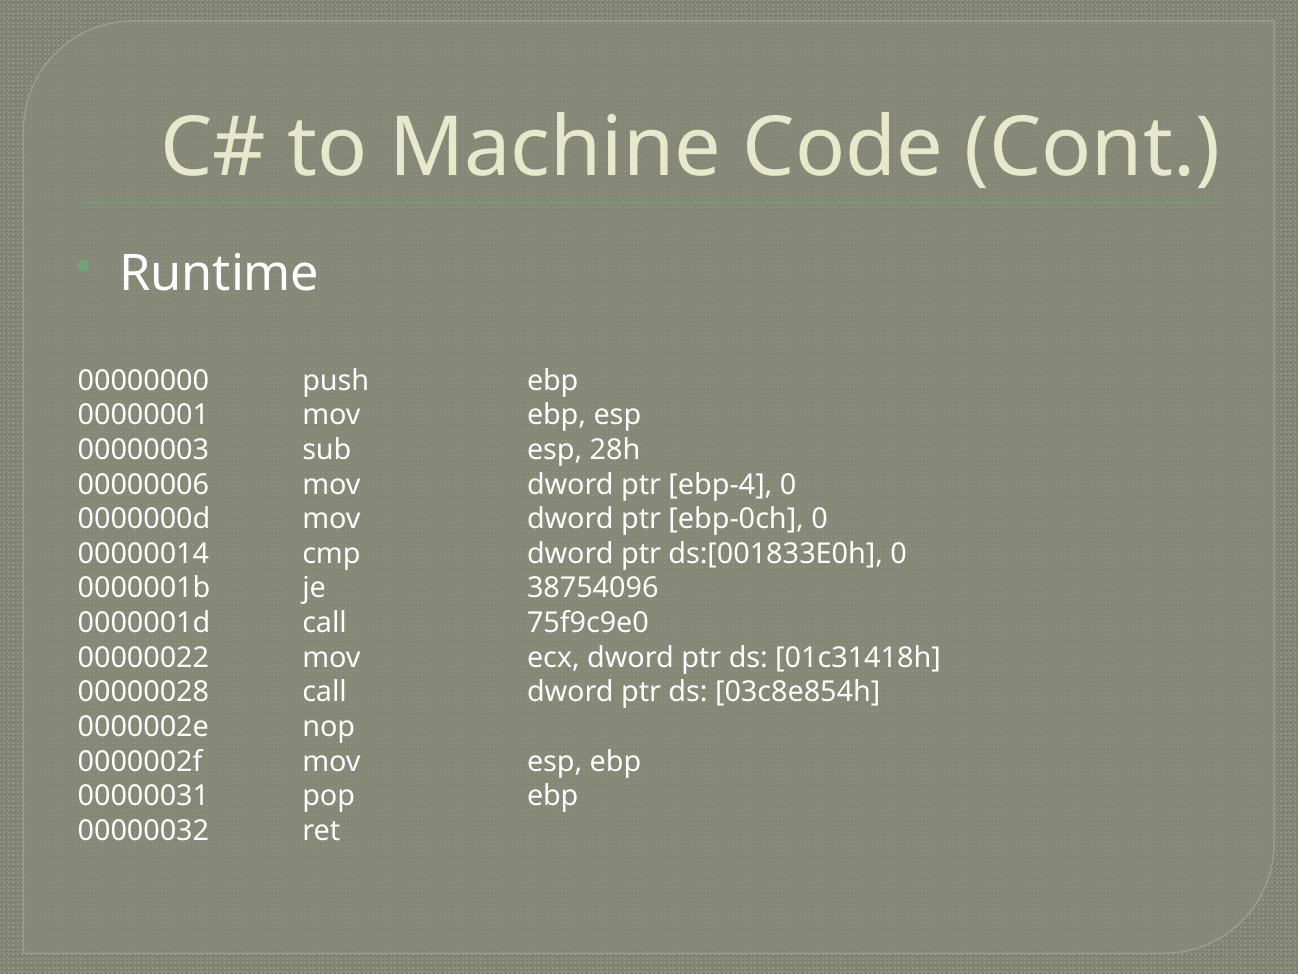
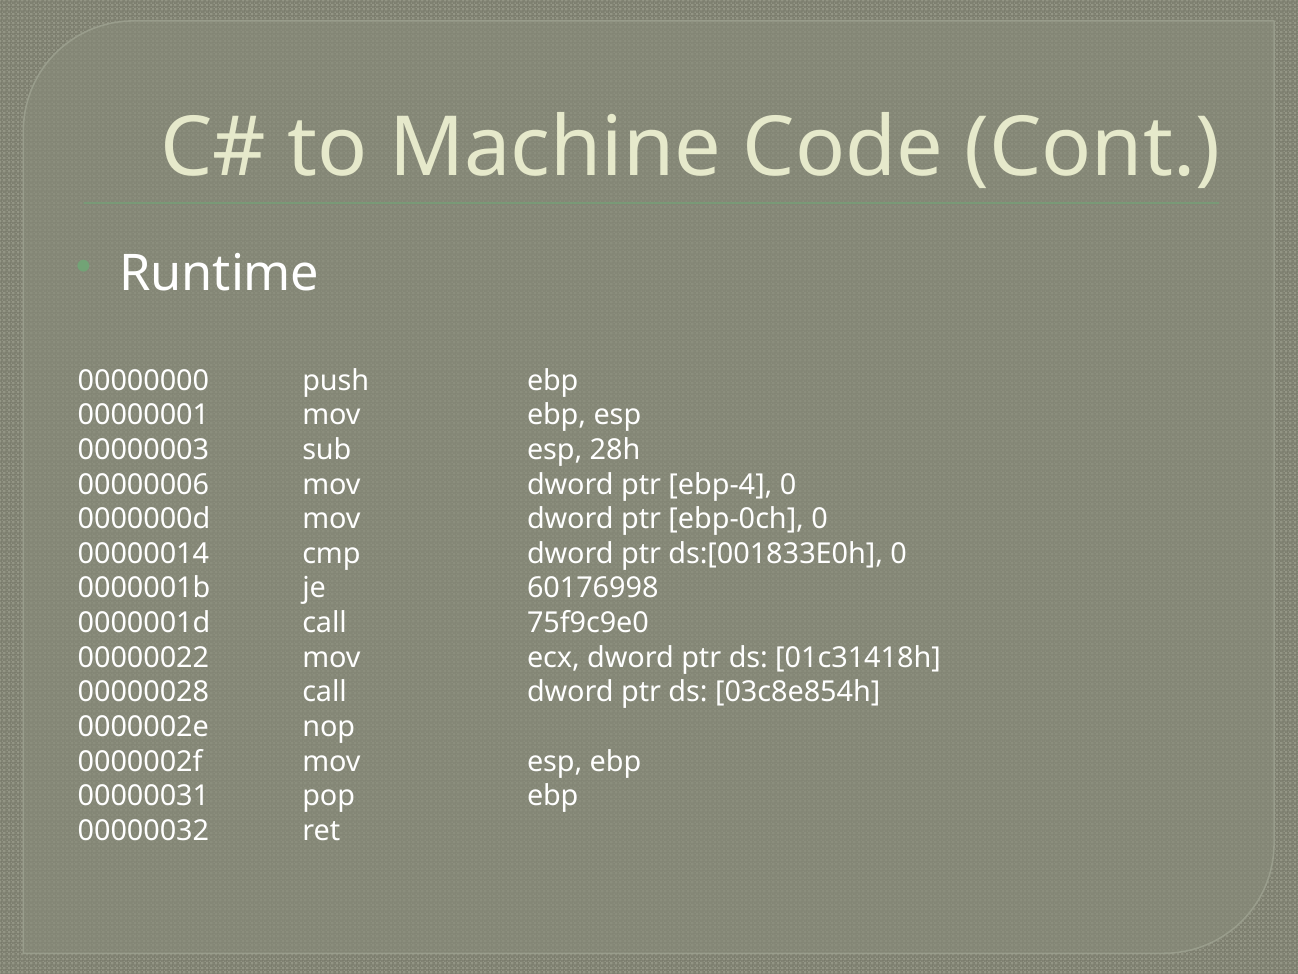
38754096: 38754096 -> 60176998 (593, 588)
